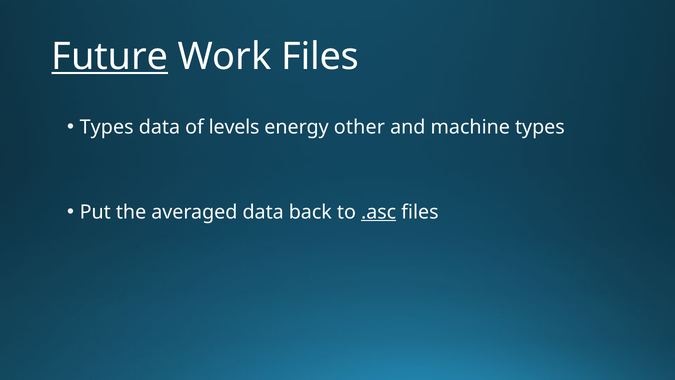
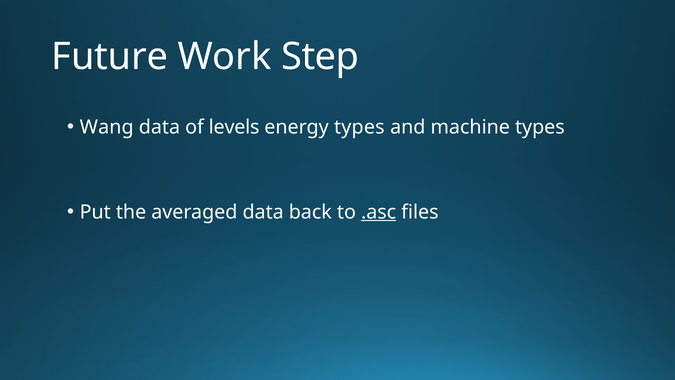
Future underline: present -> none (110, 57)
Work Files: Files -> Step (320, 57)
Types: Types -> Wang (107, 127)
energy other: other -> types (359, 127)
